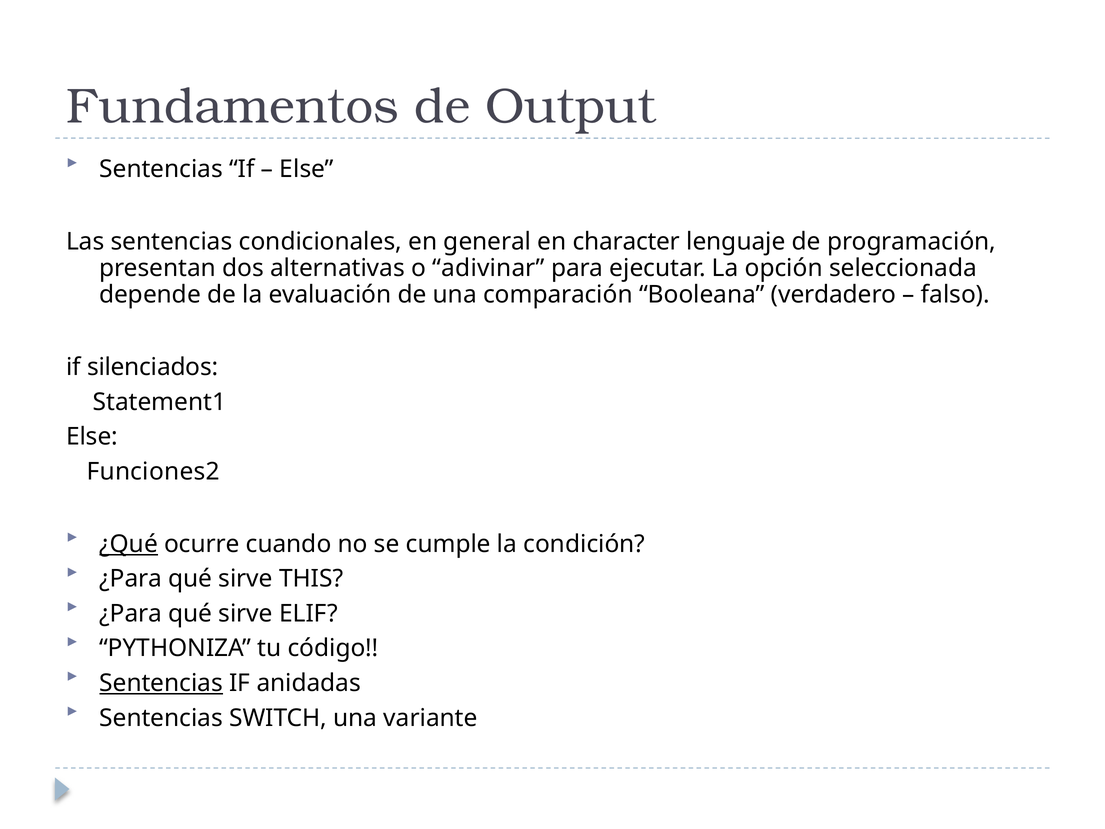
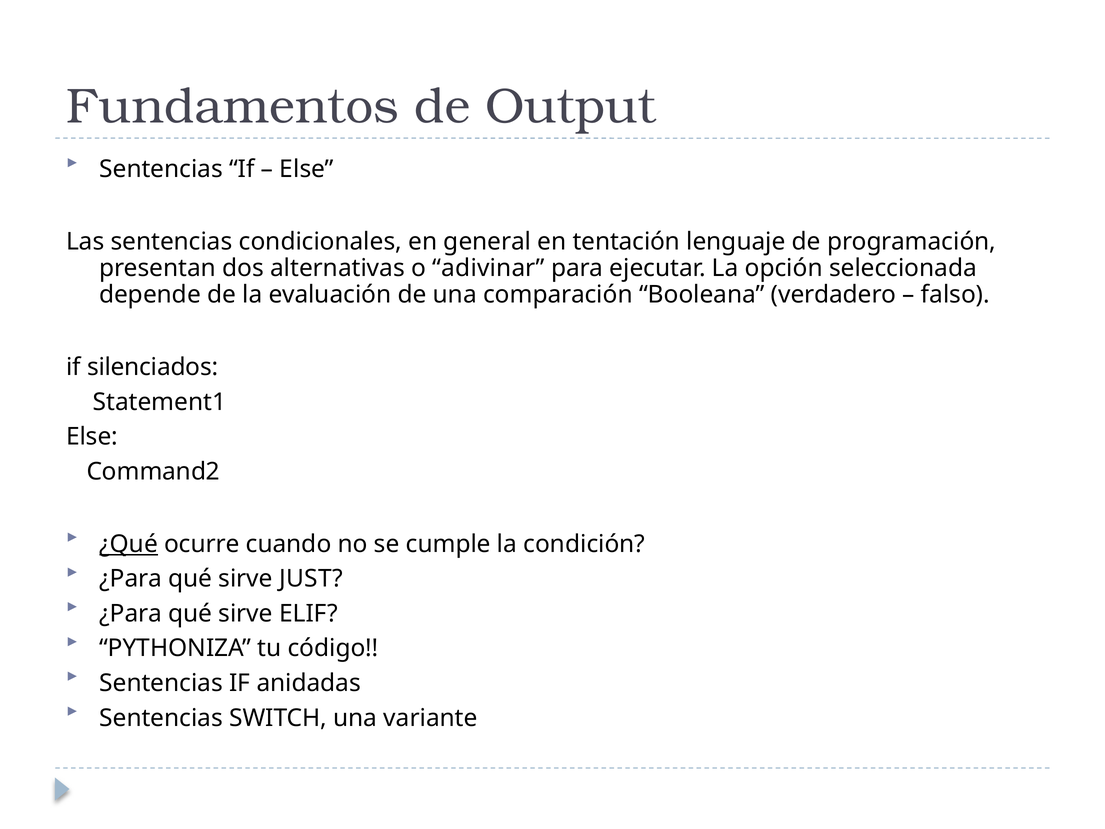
character: character -> tentación (626, 242)
Funciones2: Funciones2 -> Command2 (153, 471)
THIS: THIS -> JUST (311, 579)
Sentencias underline: present -> none (161, 683)
